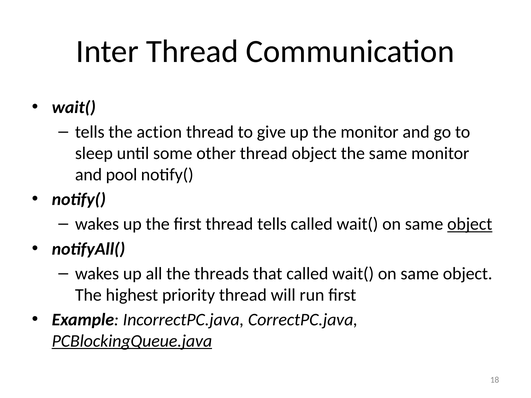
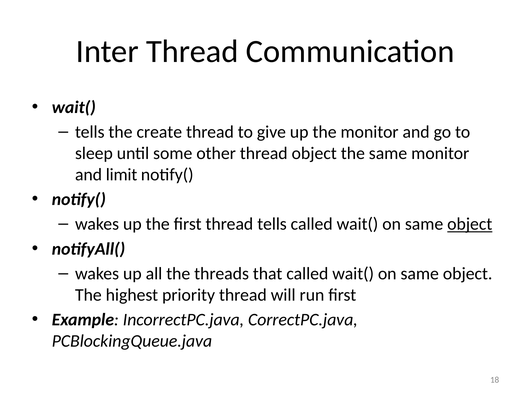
action: action -> create (159, 132)
pool: pool -> limit (122, 175)
PCBlockingQueue.java underline: present -> none (132, 341)
